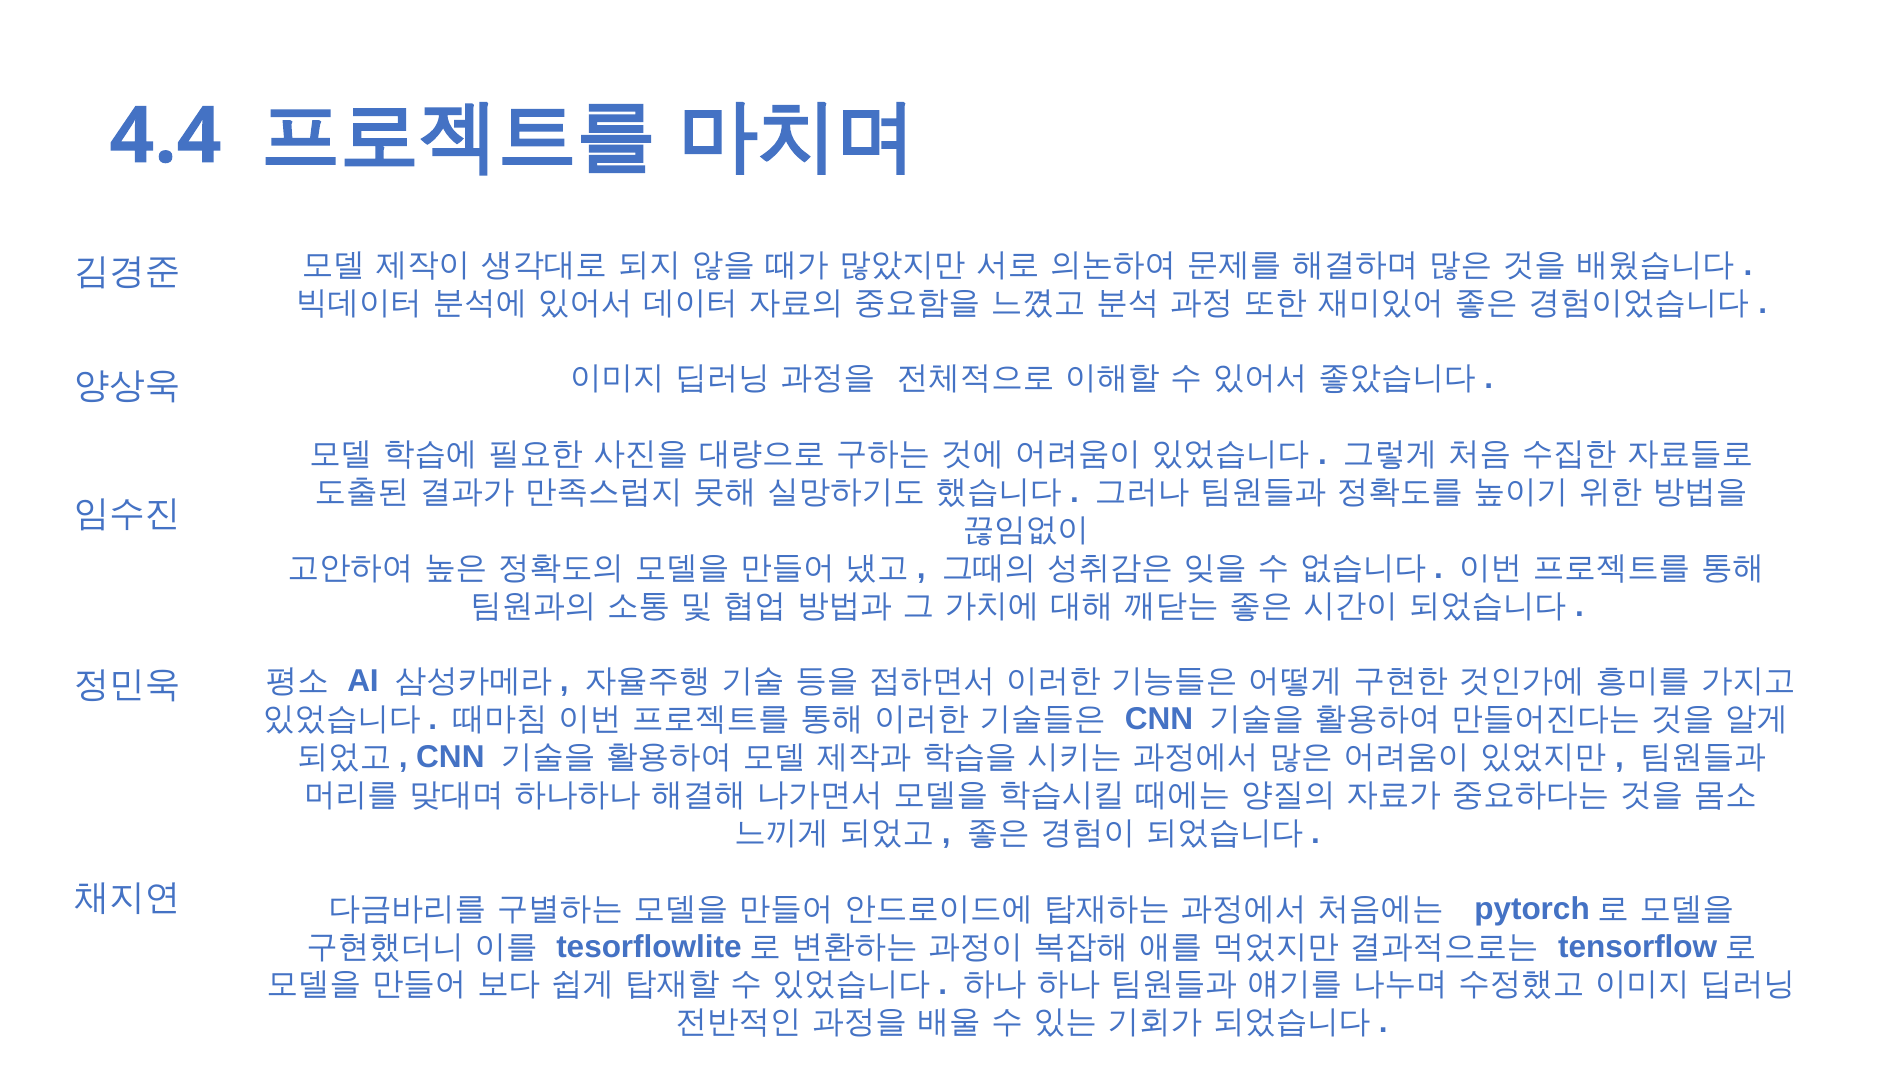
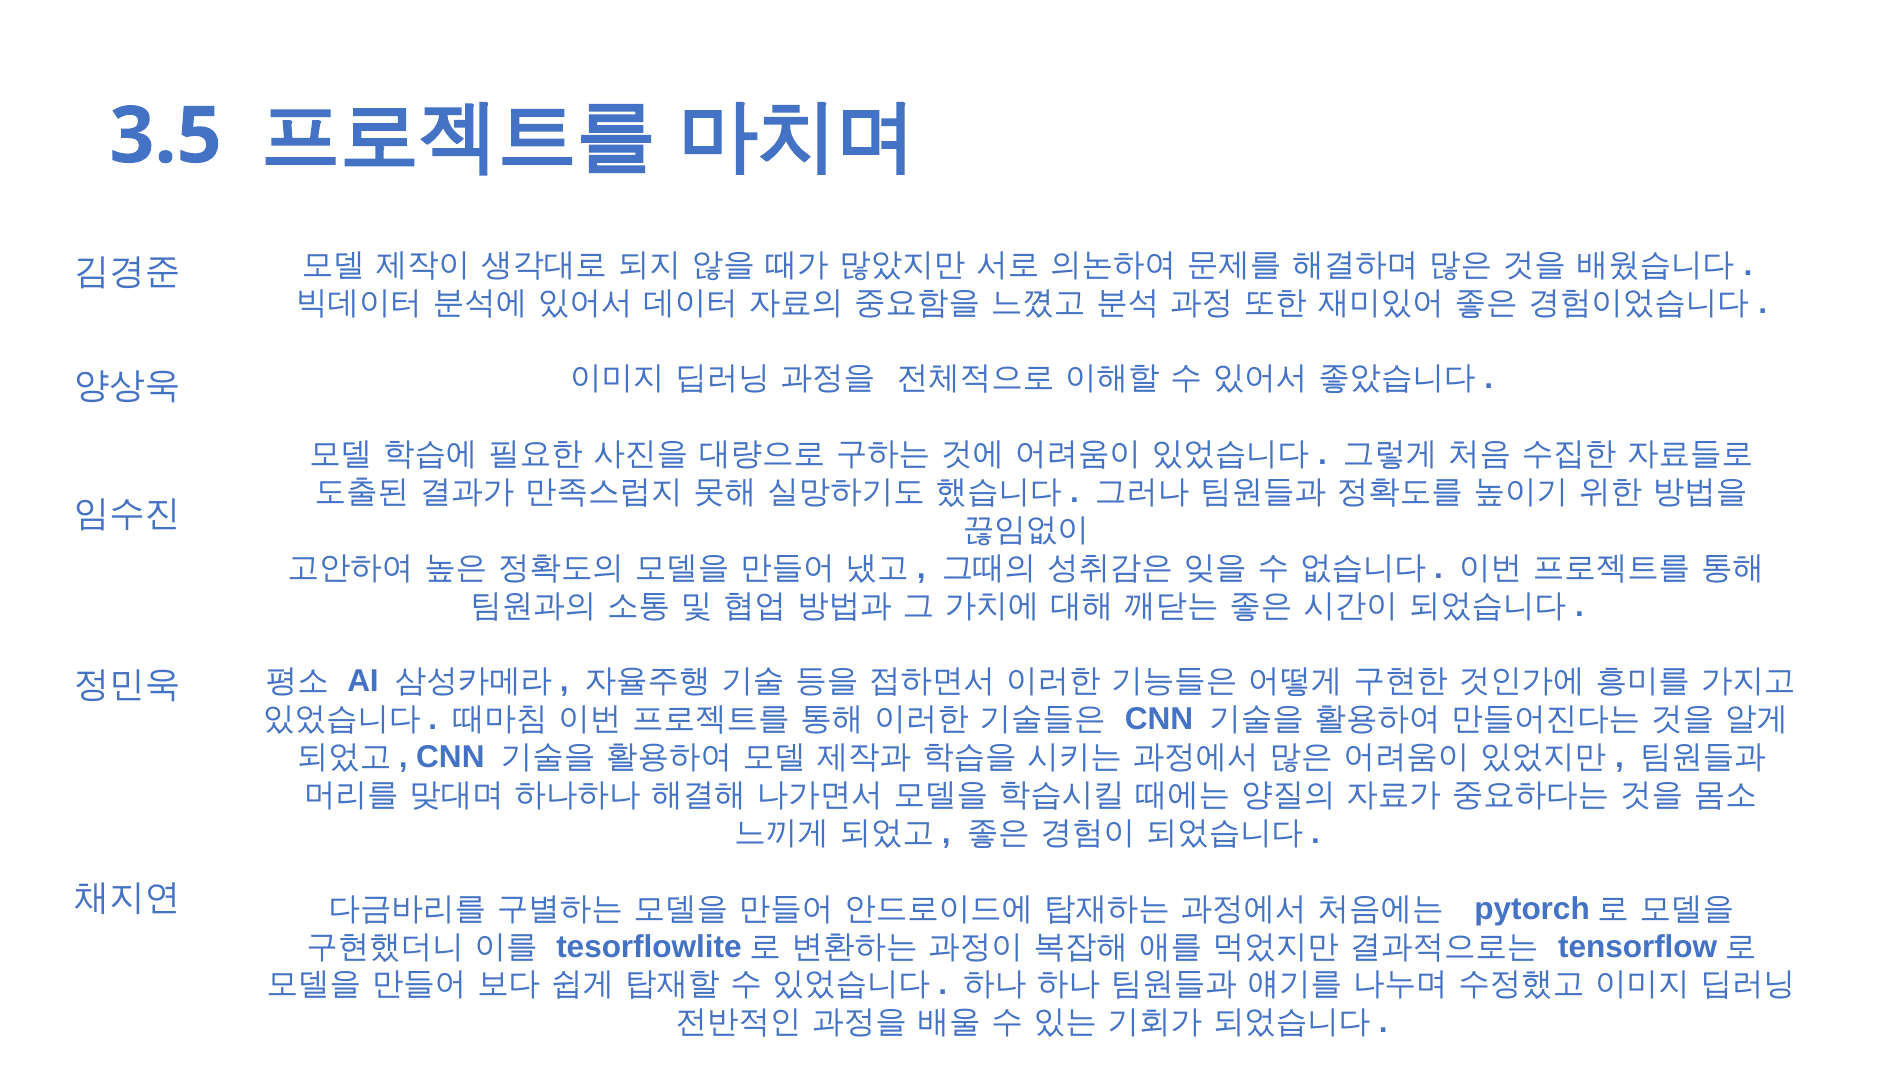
4.4: 4.4 -> 3.5 (166, 136)
